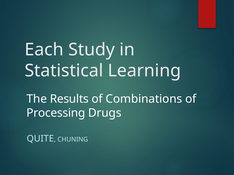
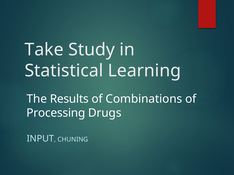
Each: Each -> Take (44, 50)
QUITE: QUITE -> INPUT (40, 139)
